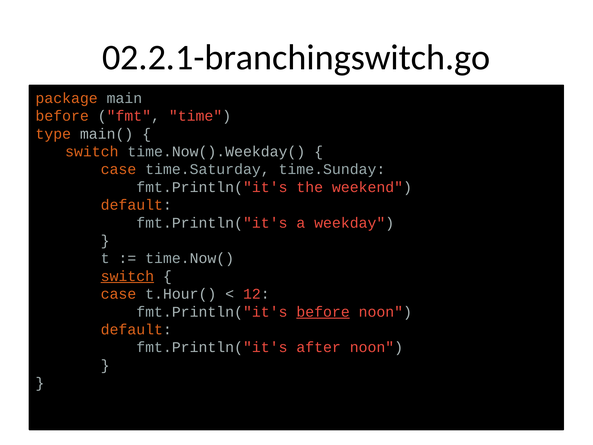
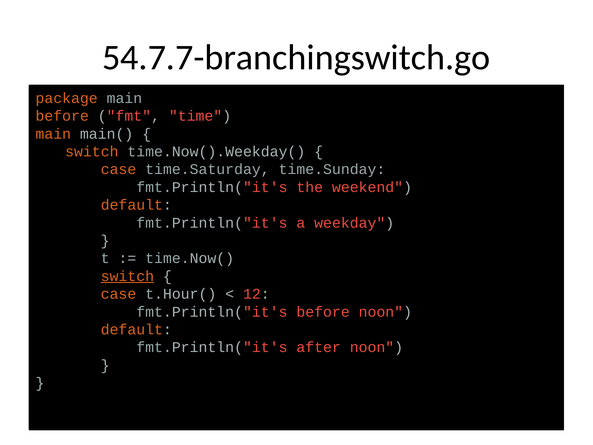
02.2.1-branchingswitch.go: 02.2.1-branchingswitch.go -> 54.7.7-branchingswitch.go (296, 57)
type: type -> main (53, 134)
before underline: present -> none (323, 312)
